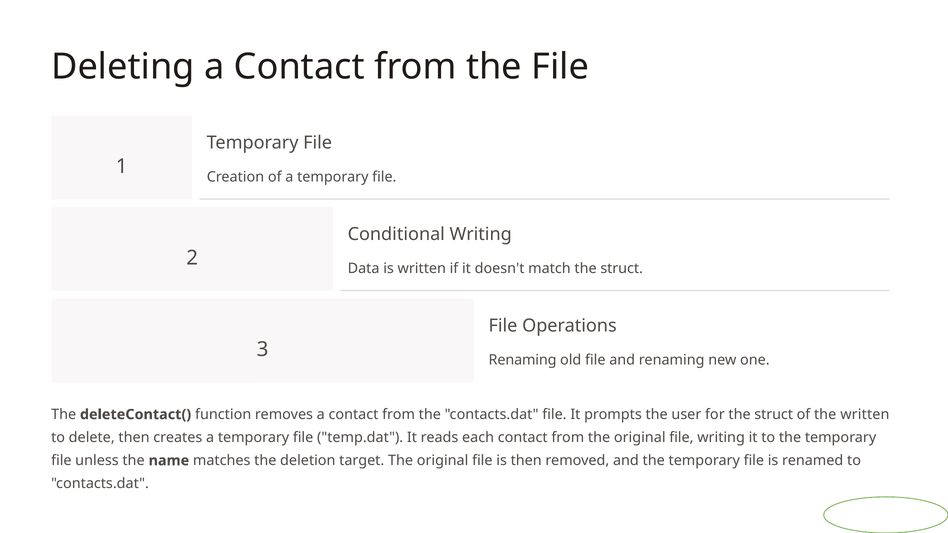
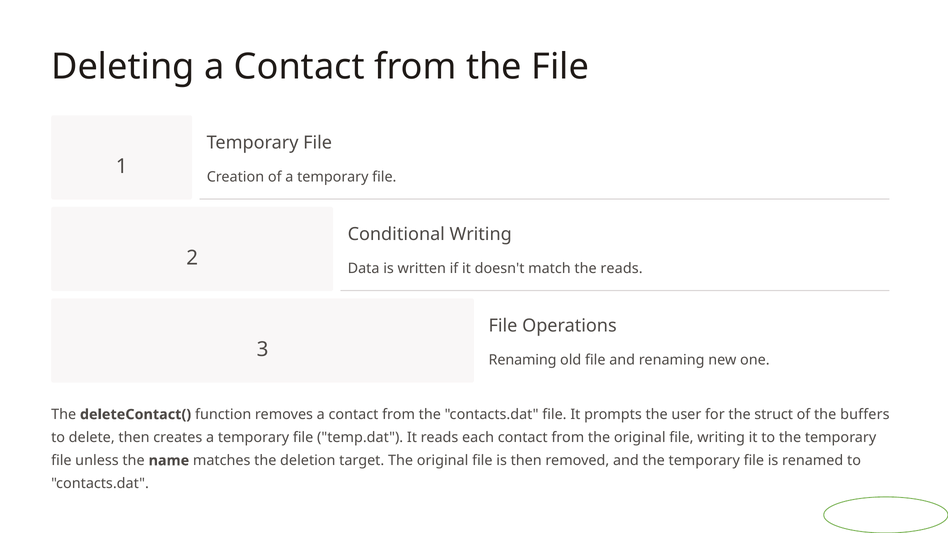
match the struct: struct -> reads (622, 269)
the written: written -> buffers (865, 415)
